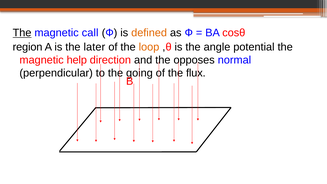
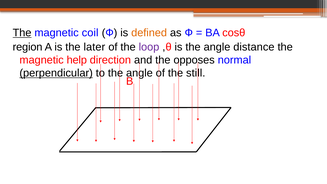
call: call -> coil (90, 33)
loop colour: orange -> purple (149, 47)
potential: potential -> distance (254, 47)
perpendicular underline: none -> present (56, 73)
to the going: going -> angle (139, 73)
flux: flux -> still (196, 73)
